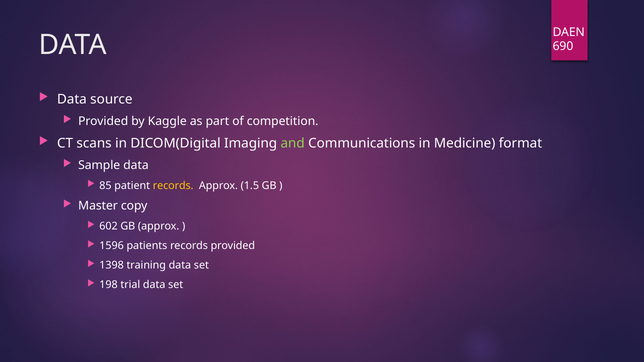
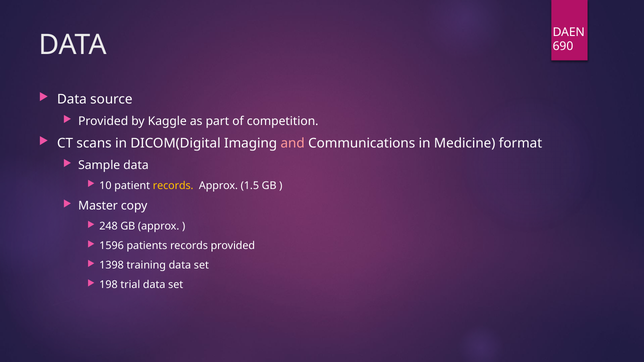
and colour: light green -> pink (293, 143)
85: 85 -> 10 (105, 186)
602: 602 -> 248 (109, 226)
